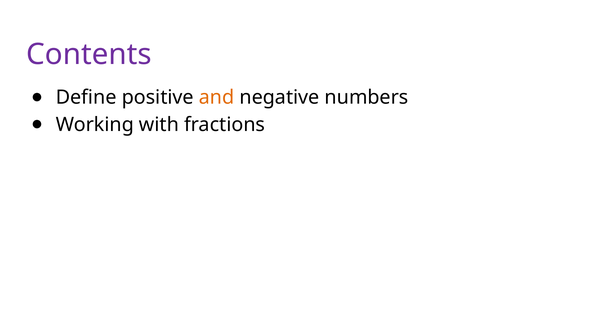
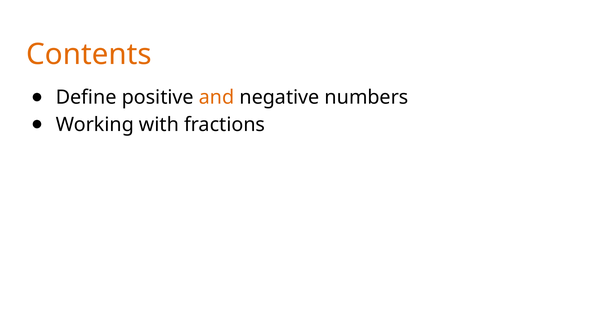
Contents colour: purple -> orange (89, 55)
